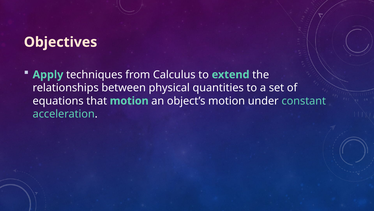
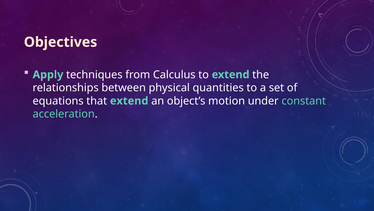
that motion: motion -> extend (129, 101)
